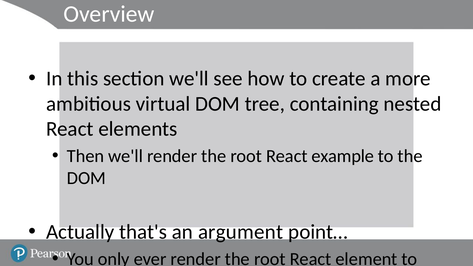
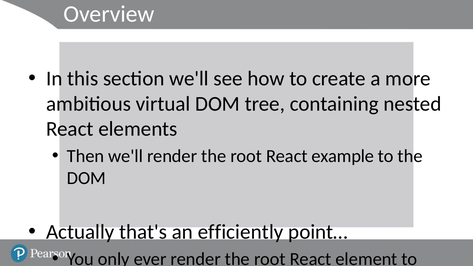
argument: argument -> efficiently (241, 232)
